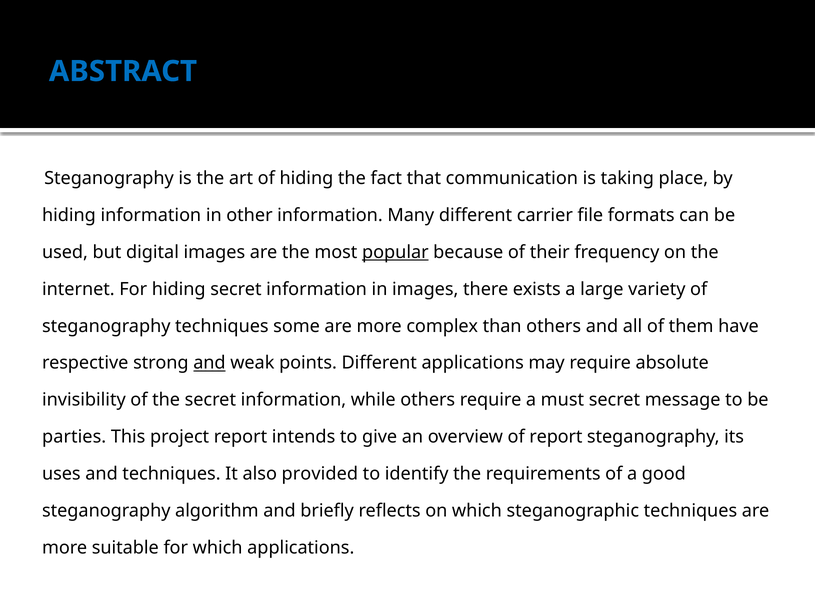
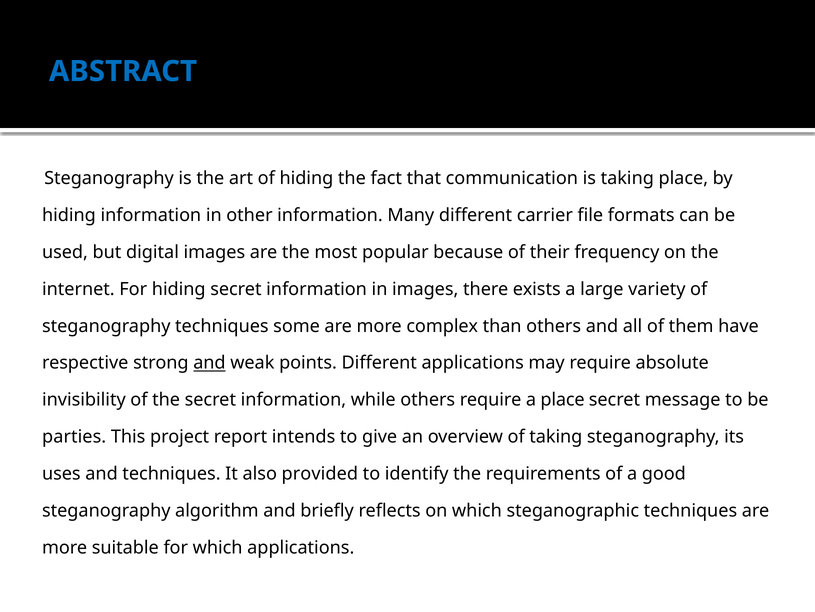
popular underline: present -> none (395, 252)
a must: must -> place (563, 399)
of report: report -> taking (556, 436)
